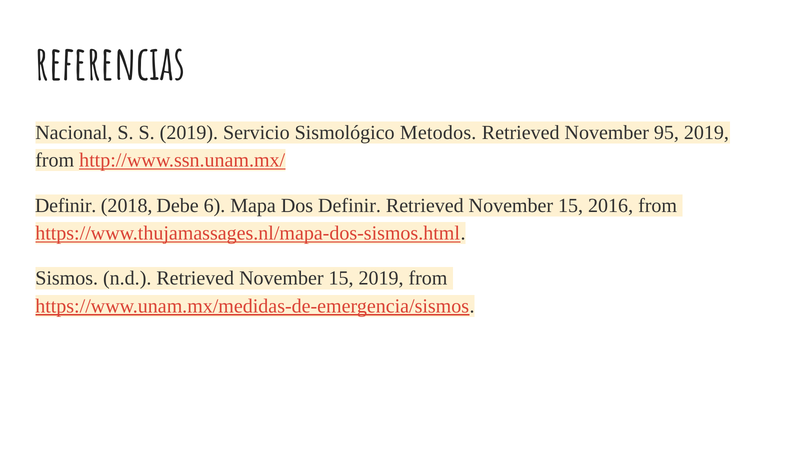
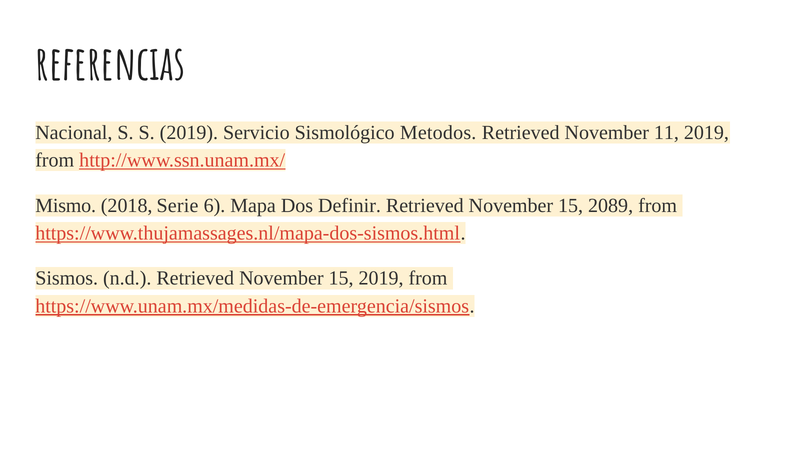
95: 95 -> 11 (666, 133)
Definir: Definir -> Mismo (66, 206)
Debe: Debe -> Serie (177, 206)
2016: 2016 -> 2089 (611, 206)
